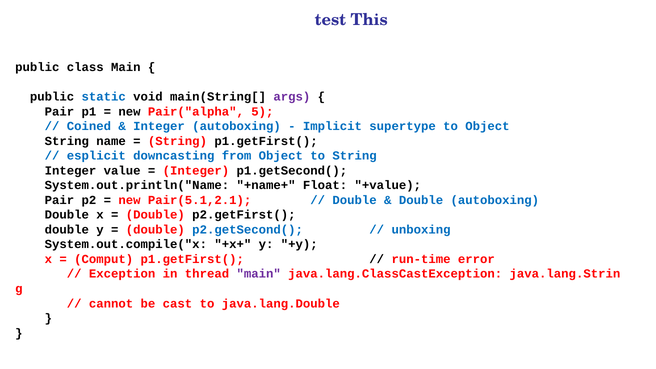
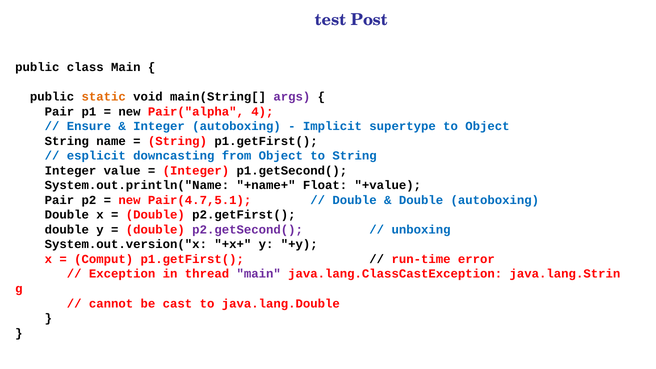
This: This -> Post (369, 20)
static colour: blue -> orange (104, 97)
5: 5 -> 4 (262, 112)
Coined: Coined -> Ensure (89, 126)
Pair(5.1,2.1: Pair(5.1,2.1 -> Pair(4.7,5.1 (200, 200)
p2.getSecond( colour: blue -> purple (248, 230)
System.out.compile("x: System.out.compile("x -> System.out.version("x (126, 244)
